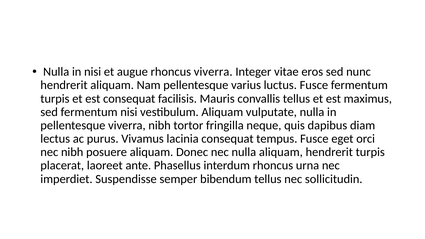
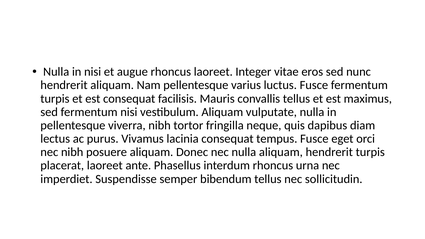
rhoncus viverra: viverra -> laoreet (213, 72)
